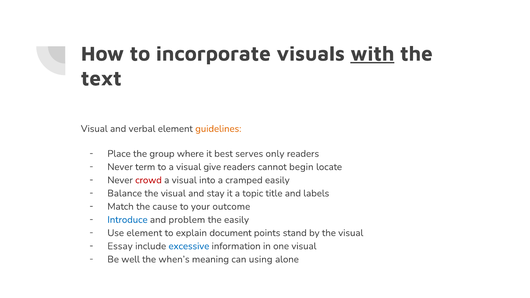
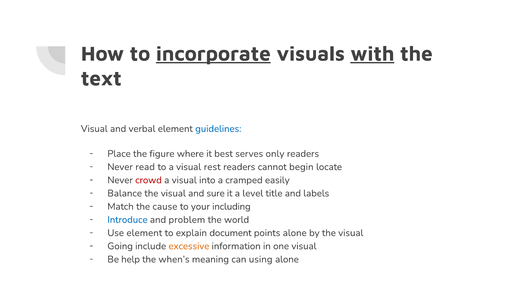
incorporate underline: none -> present (213, 54)
guidelines colour: orange -> blue (218, 129)
group: group -> figure (162, 154)
term: term -> read (145, 167)
give: give -> rest (212, 167)
stay: stay -> sure (216, 193)
topic: topic -> level (253, 193)
outcome: outcome -> including (231, 207)
the easily: easily -> world (237, 220)
points stand: stand -> alone (295, 233)
Essay: Essay -> Going (120, 246)
excessive colour: blue -> orange (189, 246)
well: well -> help (131, 259)
